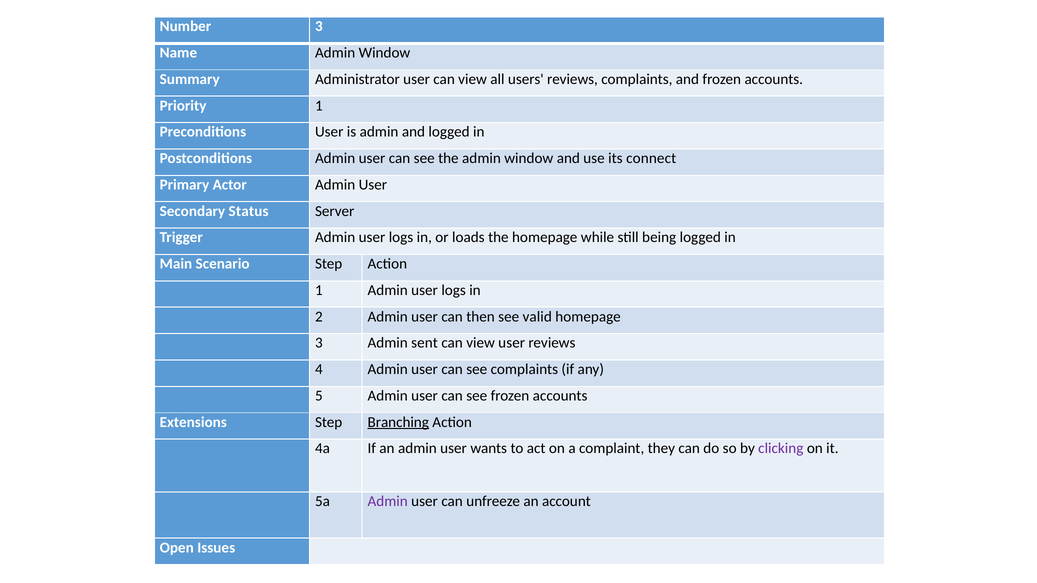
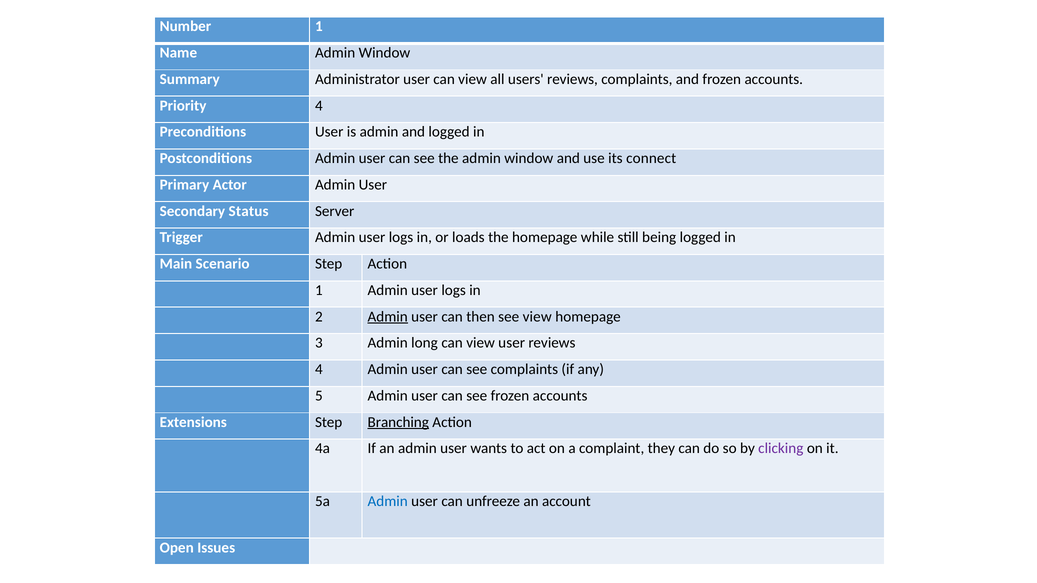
Number 3: 3 -> 1 (319, 26)
Priority 1: 1 -> 4 (319, 106)
Admin underline: none -> present (388, 317)
see valid: valid -> view (537, 317)
sent: sent -> long (425, 343)
Admin colour: purple -> blue (388, 502)
